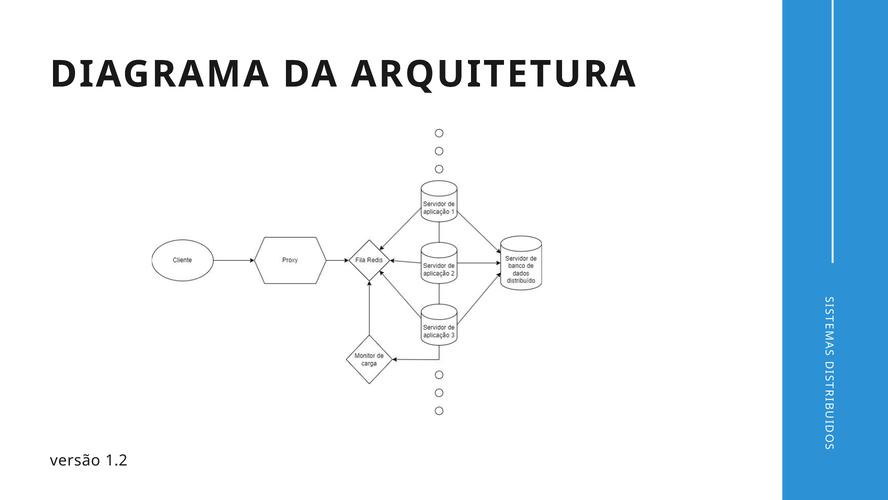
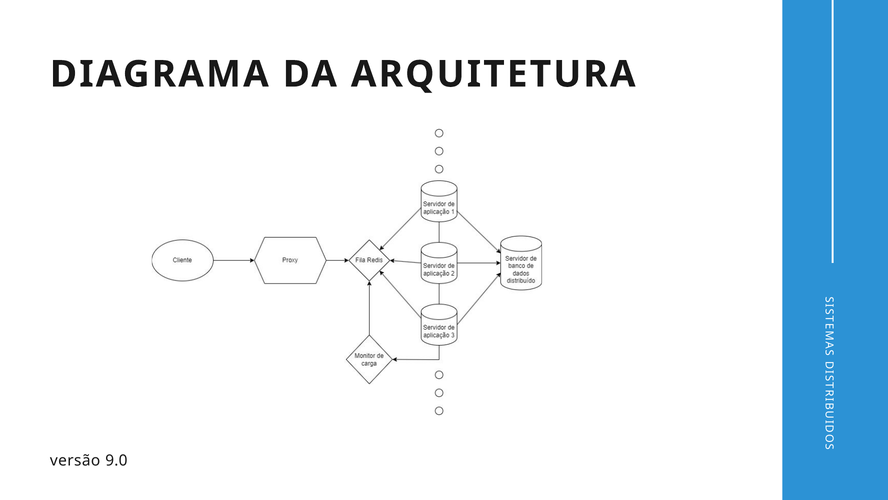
1.2: 1.2 -> 9.0 (116, 460)
